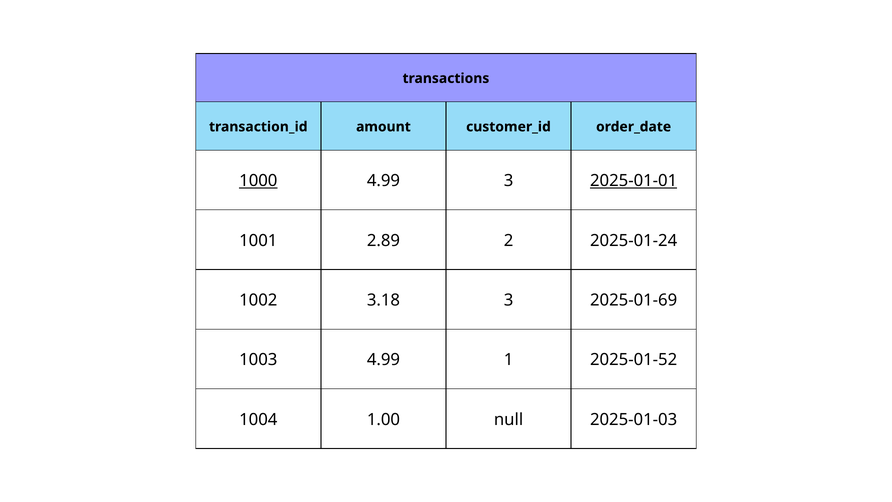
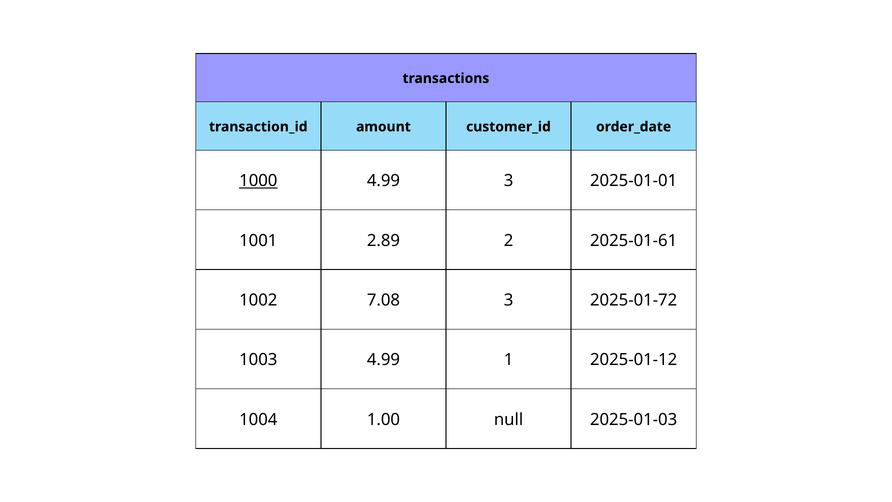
2025-01-01 underline: present -> none (634, 181)
2025-01-24: 2025-01-24 -> 2025-01-61 (634, 240)
3.18: 3.18 -> 7.08 (383, 300)
2025-01-69: 2025-01-69 -> 2025-01-72 (634, 300)
2025-01-52: 2025-01-52 -> 2025-01-12 (634, 360)
